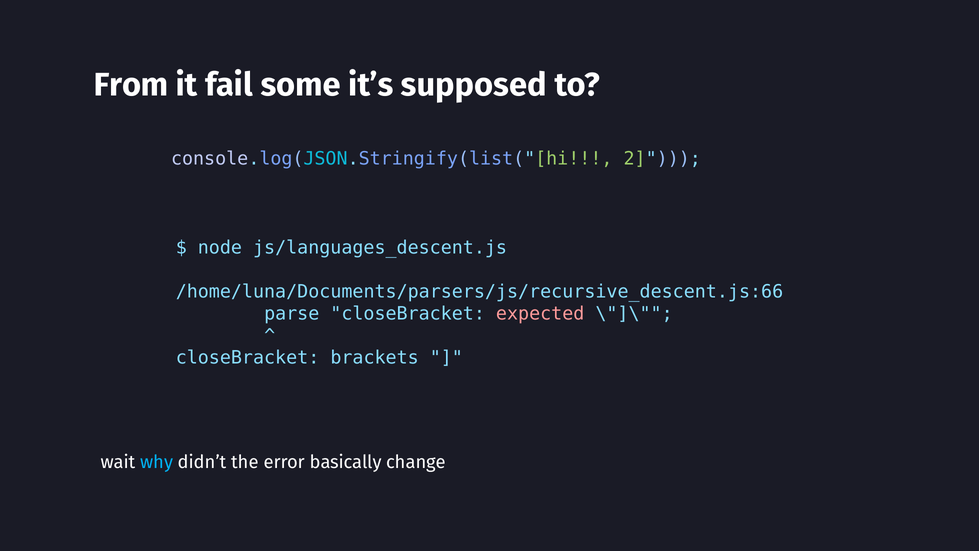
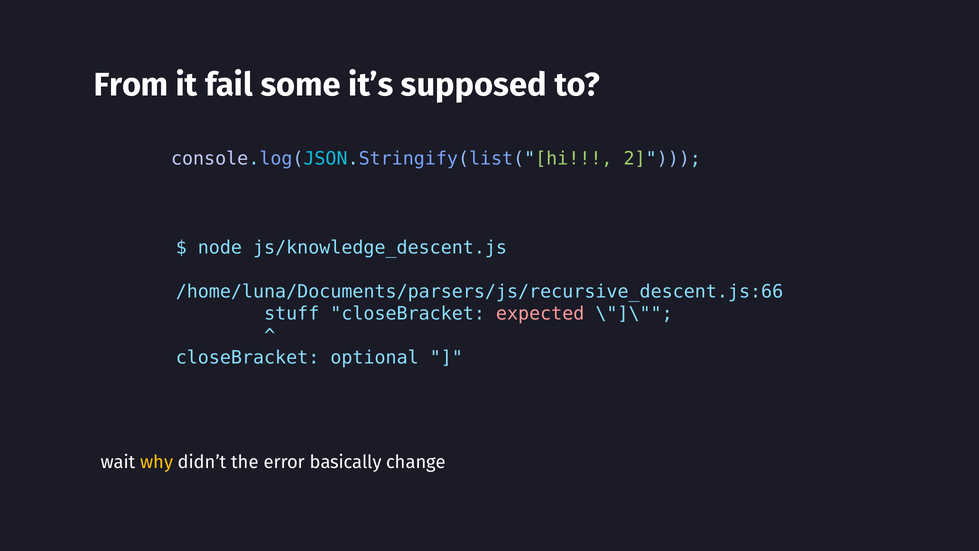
js/languages_descent.js: js/languages_descent.js -> js/knowledge_descent.js (380, 247)
parse: parse -> stuff (292, 314)
brackets: brackets -> optional (375, 358)
why colour: light blue -> yellow (157, 462)
